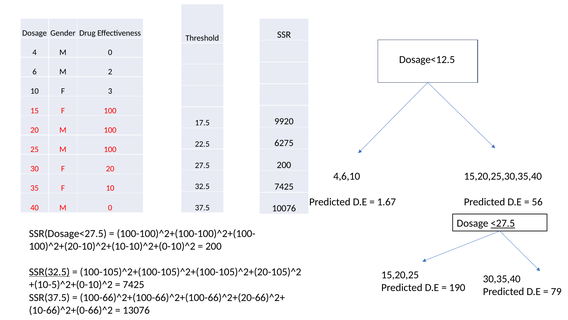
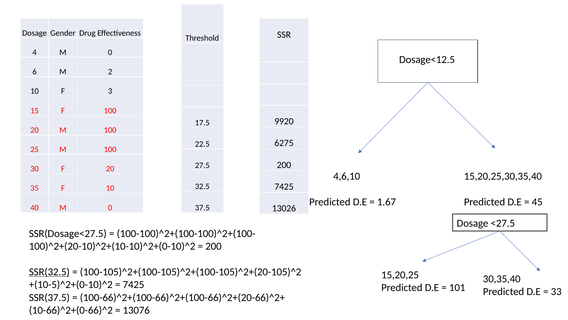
56: 56 -> 45 (537, 202)
10076: 10076 -> 13026 (284, 208)
<27.5 underline: present -> none (503, 223)
190: 190 -> 101 (457, 287)
79: 79 -> 33 (556, 291)
